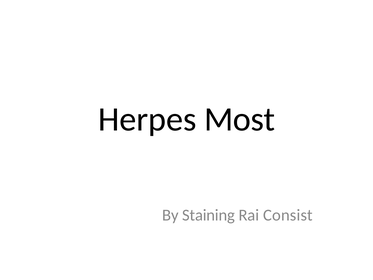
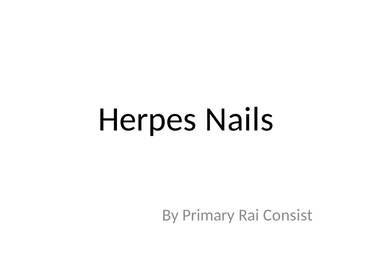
Most: Most -> Nails (239, 119)
Staining: Staining -> Primary (209, 215)
